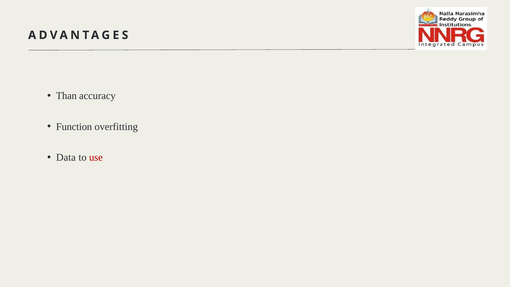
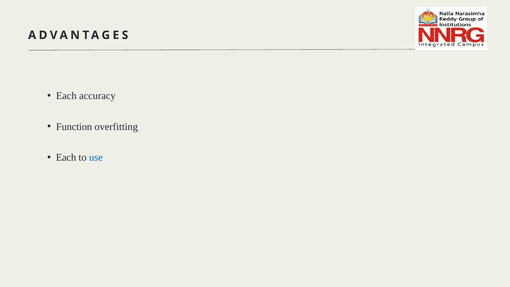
Than: Than -> Each (66, 96)
Data: Data -> Each (66, 157)
use colour: red -> blue (96, 157)
